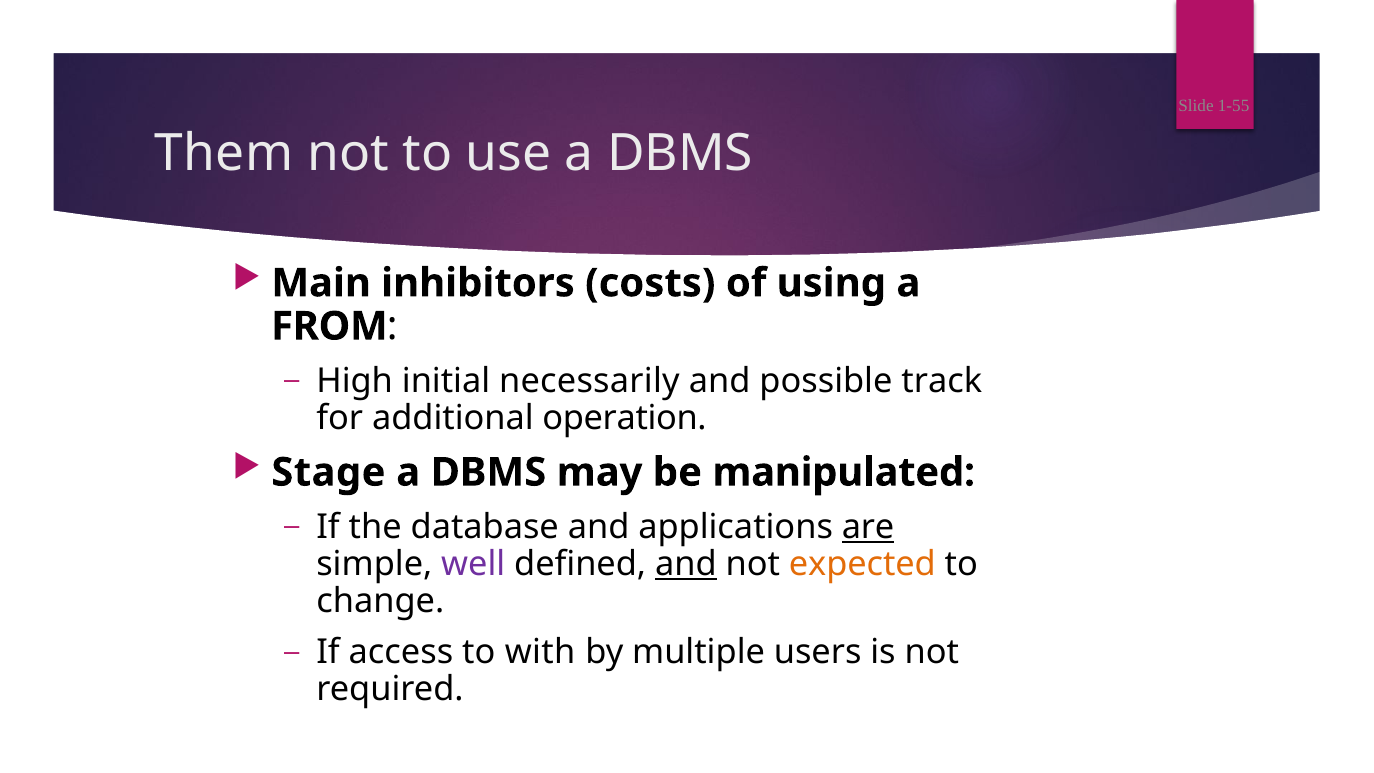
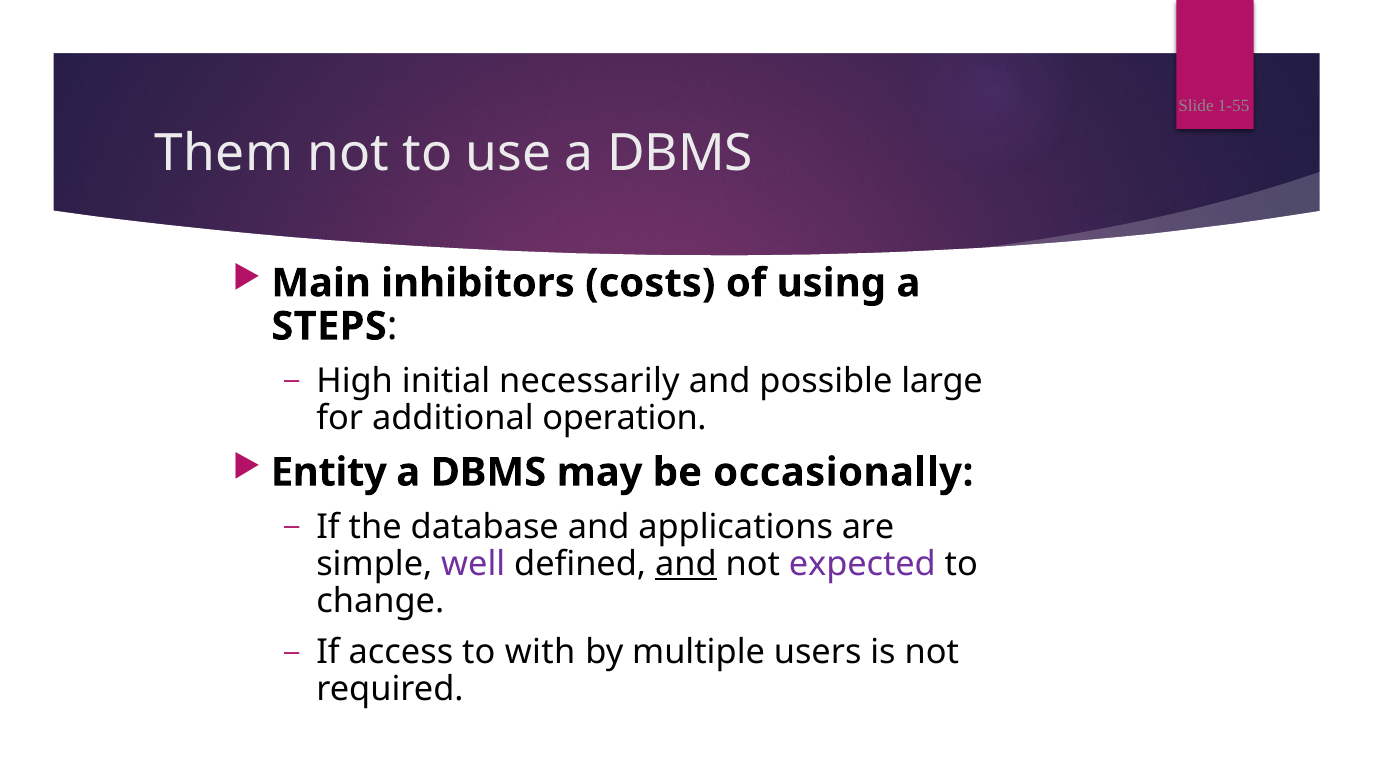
FROM: FROM -> STEPS (329, 326)
track: track -> large (942, 381)
Stage: Stage -> Entity (329, 472)
manipulated: manipulated -> occasionally (843, 472)
are underline: present -> none (868, 527)
expected colour: orange -> purple (862, 564)
